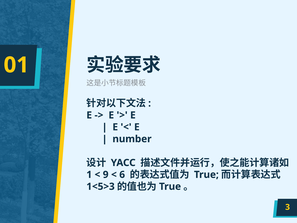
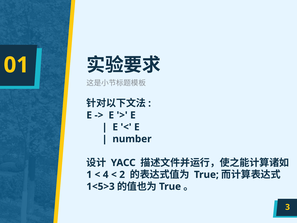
9: 9 -> 4 (106, 174)
6: 6 -> 2 (122, 174)
